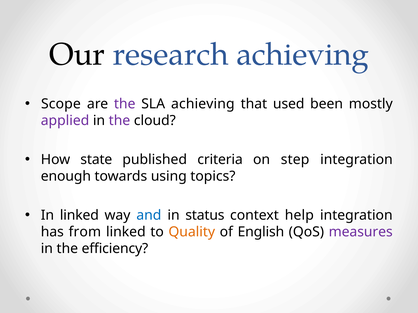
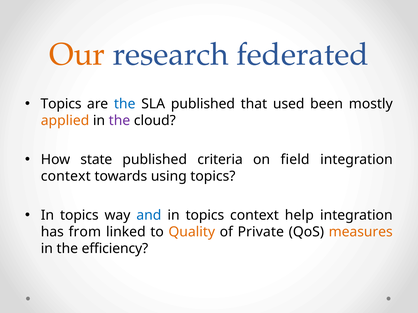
Our colour: black -> orange (77, 54)
research achieving: achieving -> federated (303, 54)
Scope: Scope -> Topics (61, 104)
the colour: purple -> blue (125, 104)
SLA achieving: achieving -> published (203, 104)
applied colour: purple -> orange (65, 121)
step: step -> field (295, 160)
enough: enough -> context (66, 177)
linked: linked -> topics (79, 216)
status: status -> topics (205, 216)
English: English -> Private (261, 232)
measures colour: purple -> orange (361, 232)
